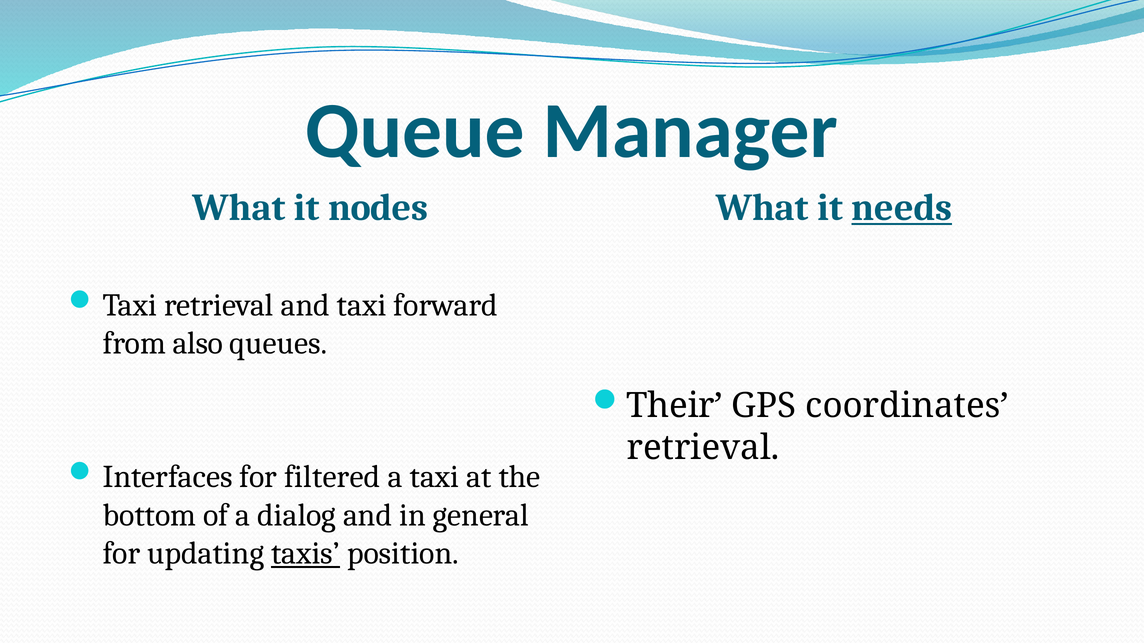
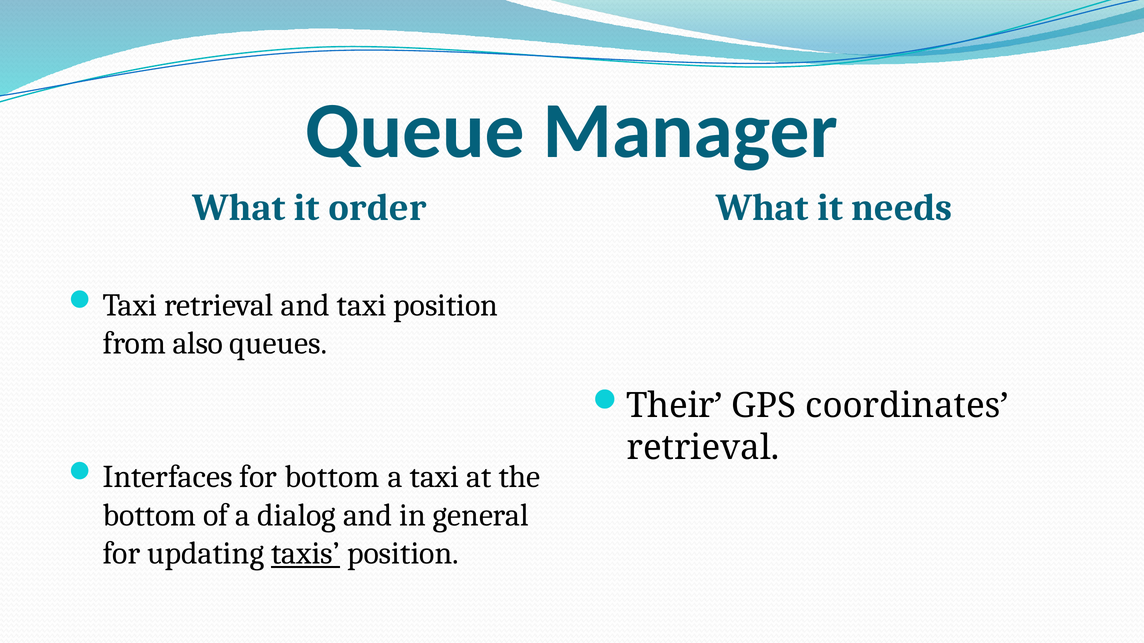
nodes: nodes -> order (378, 208)
needs underline: present -> none (902, 208)
taxi forward: forward -> position (446, 306)
for filtered: filtered -> bottom (332, 477)
